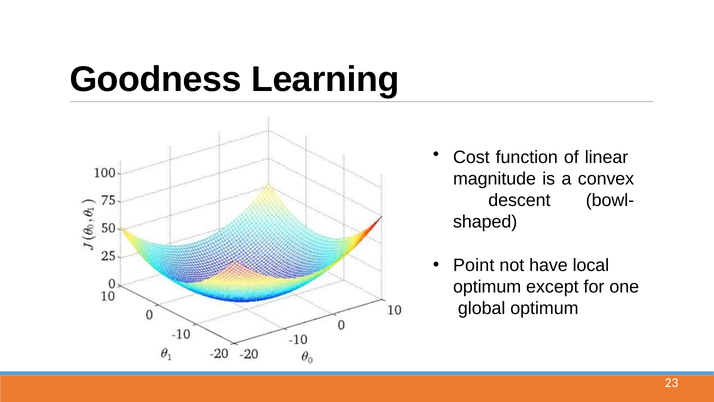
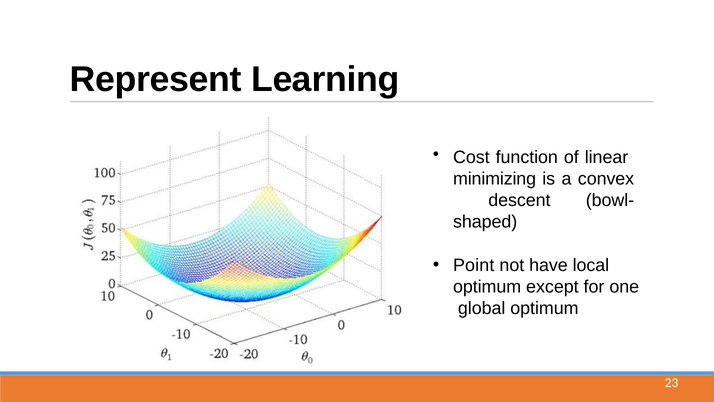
Goodness: Goodness -> Represent (156, 79)
magnitude: magnitude -> minimizing (495, 179)
